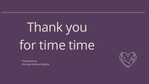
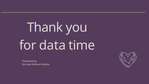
for time: time -> data (52, 45)
